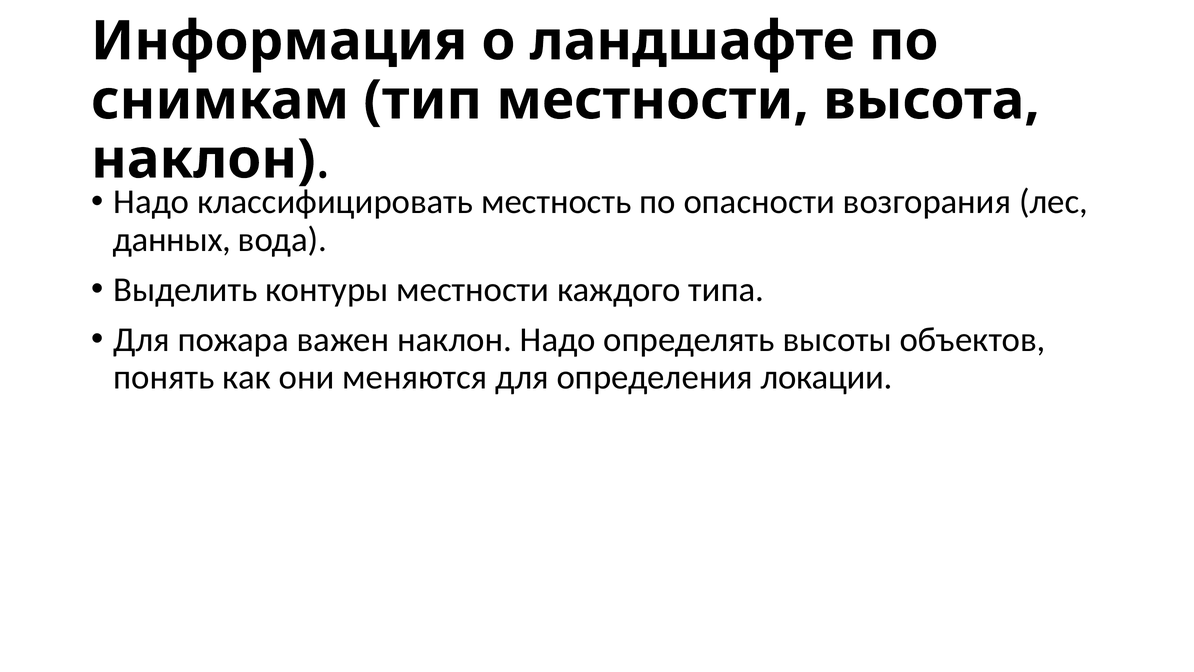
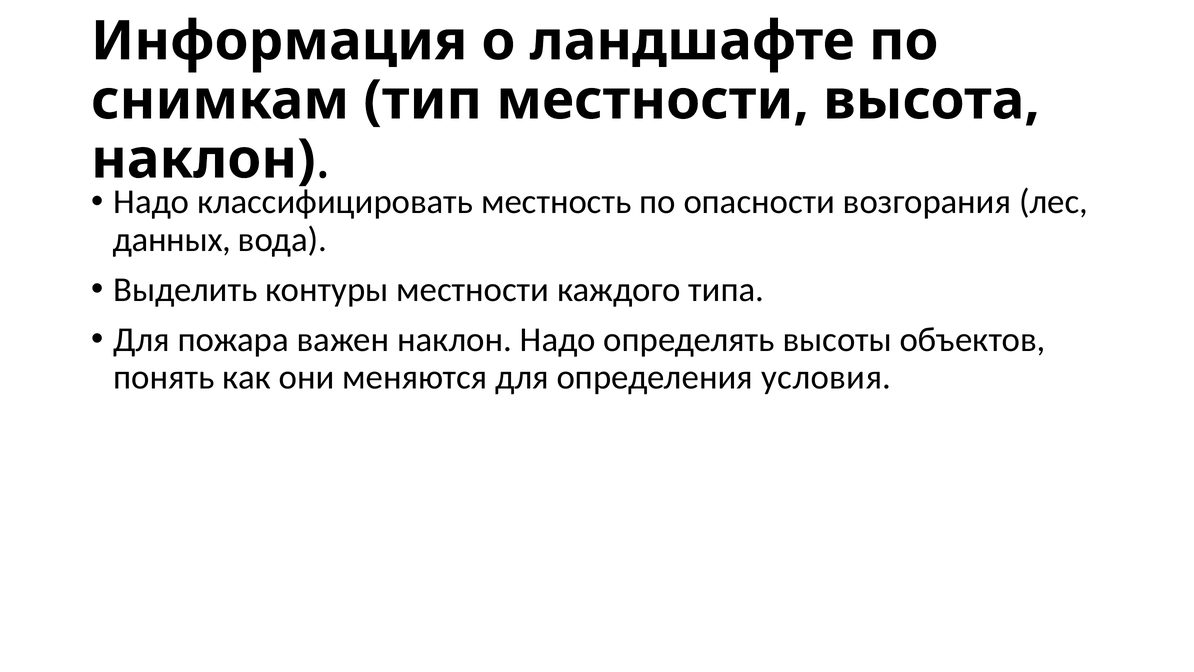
локации: локации -> условия (826, 377)
